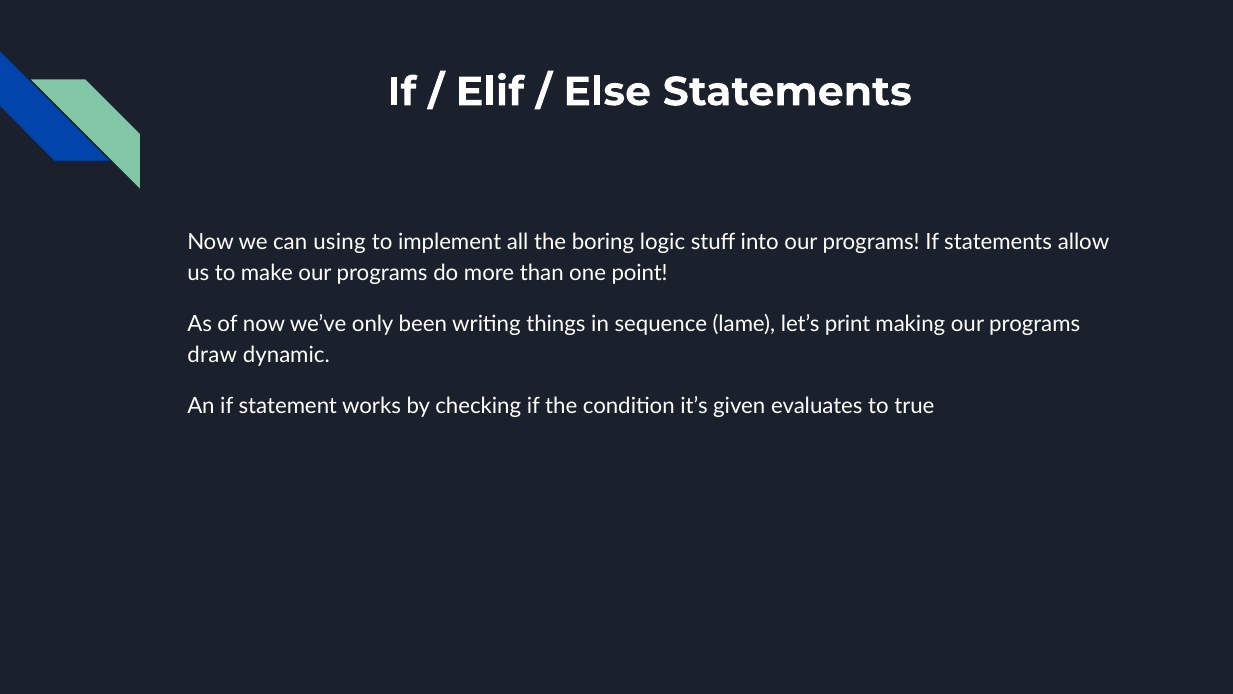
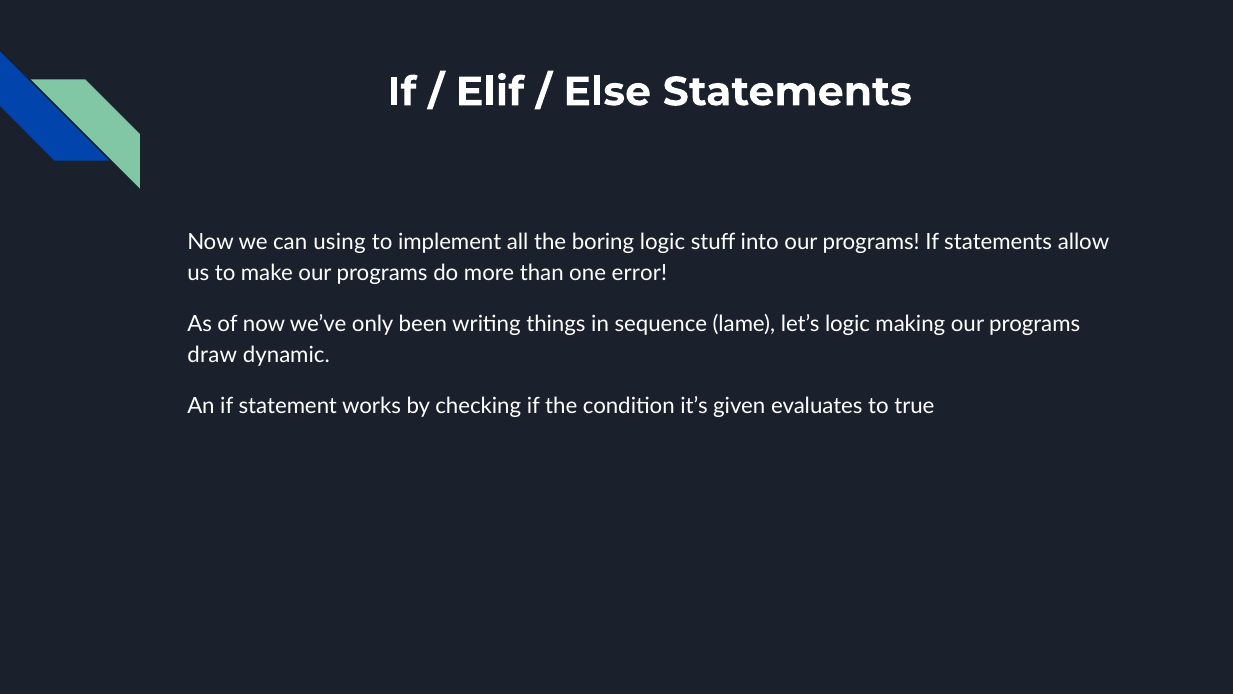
point: point -> error (639, 273)
let’s print: print -> logic (848, 324)
